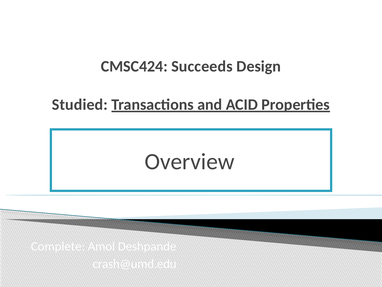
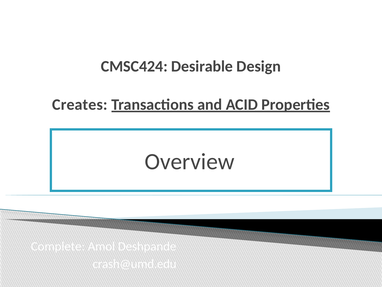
Succeeds: Succeeds -> Desirable (202, 66)
Studied: Studied -> Creates (80, 105)
